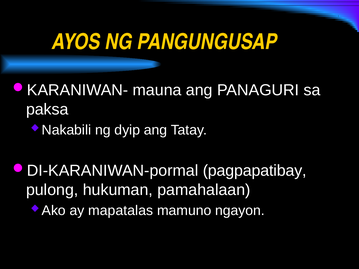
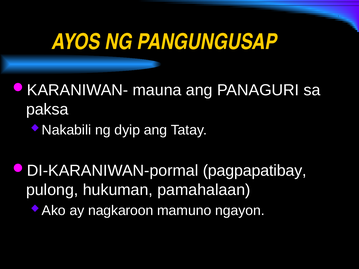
mapatalas: mapatalas -> nagkaroon (121, 211)
